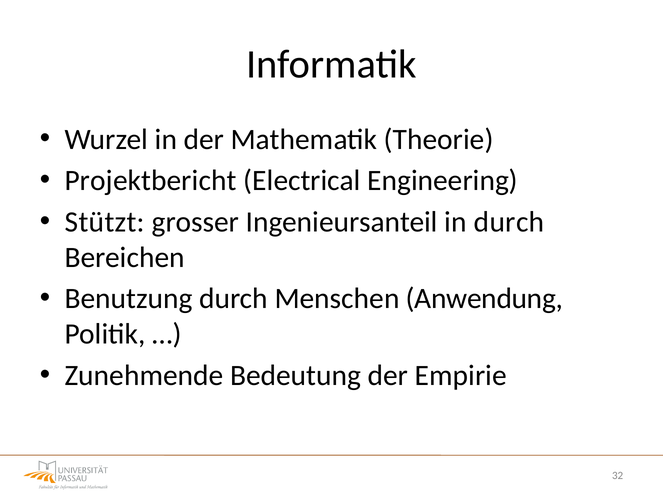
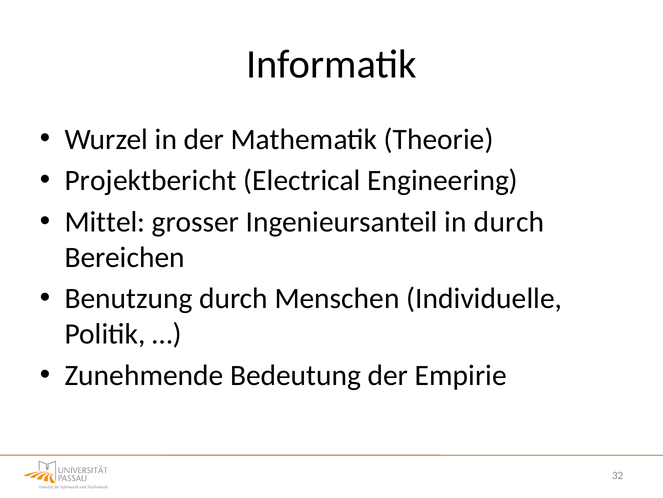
Stützt: Stützt -> Mittel (105, 222)
Anwendung: Anwendung -> Individuelle (484, 298)
